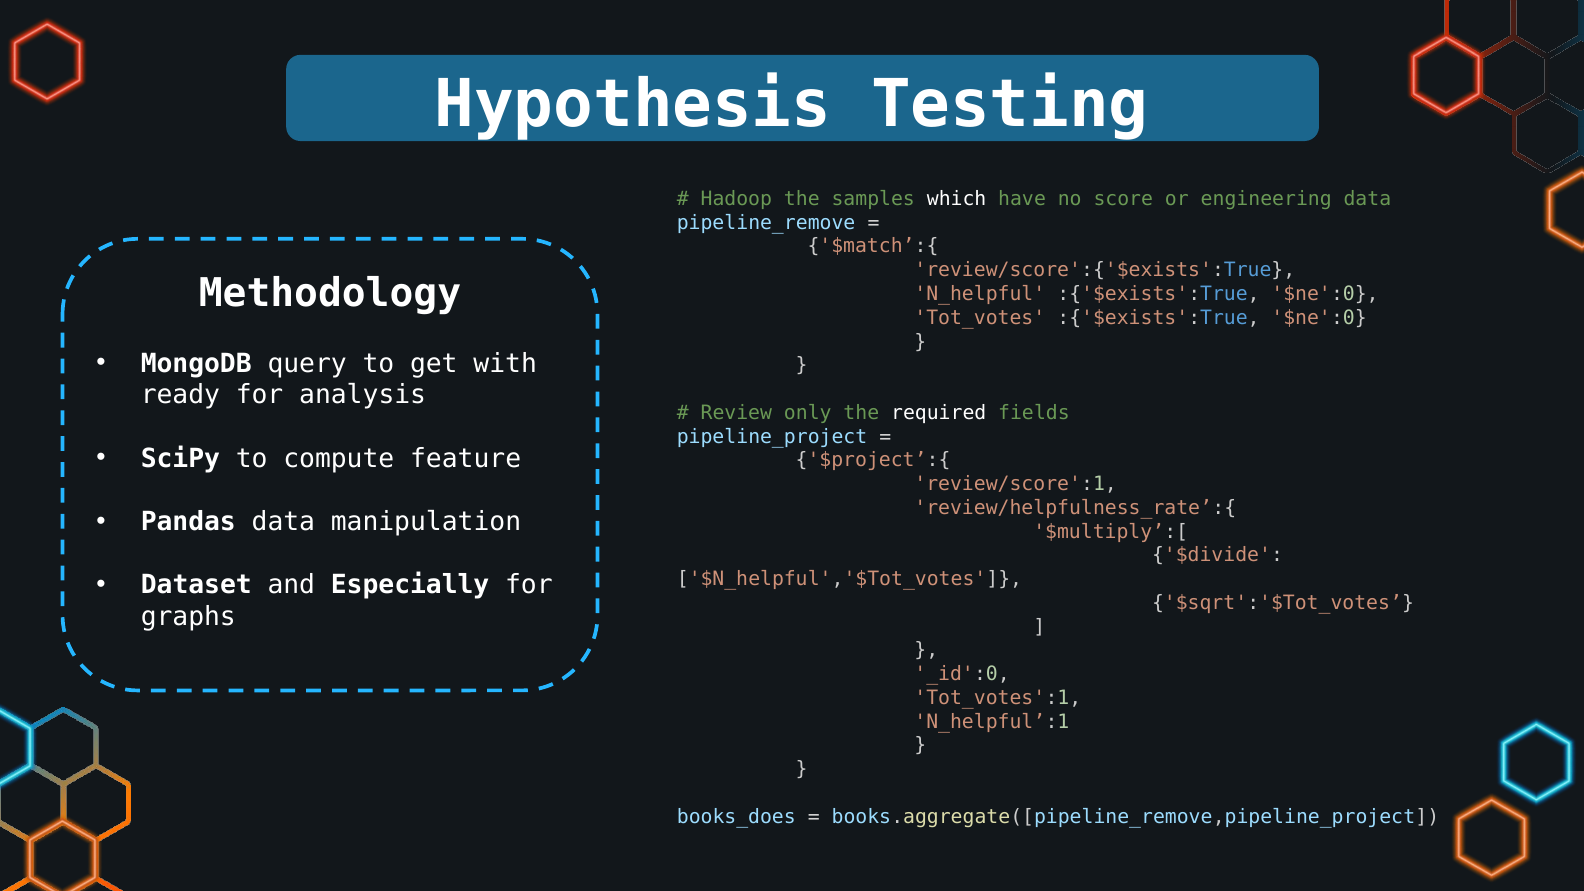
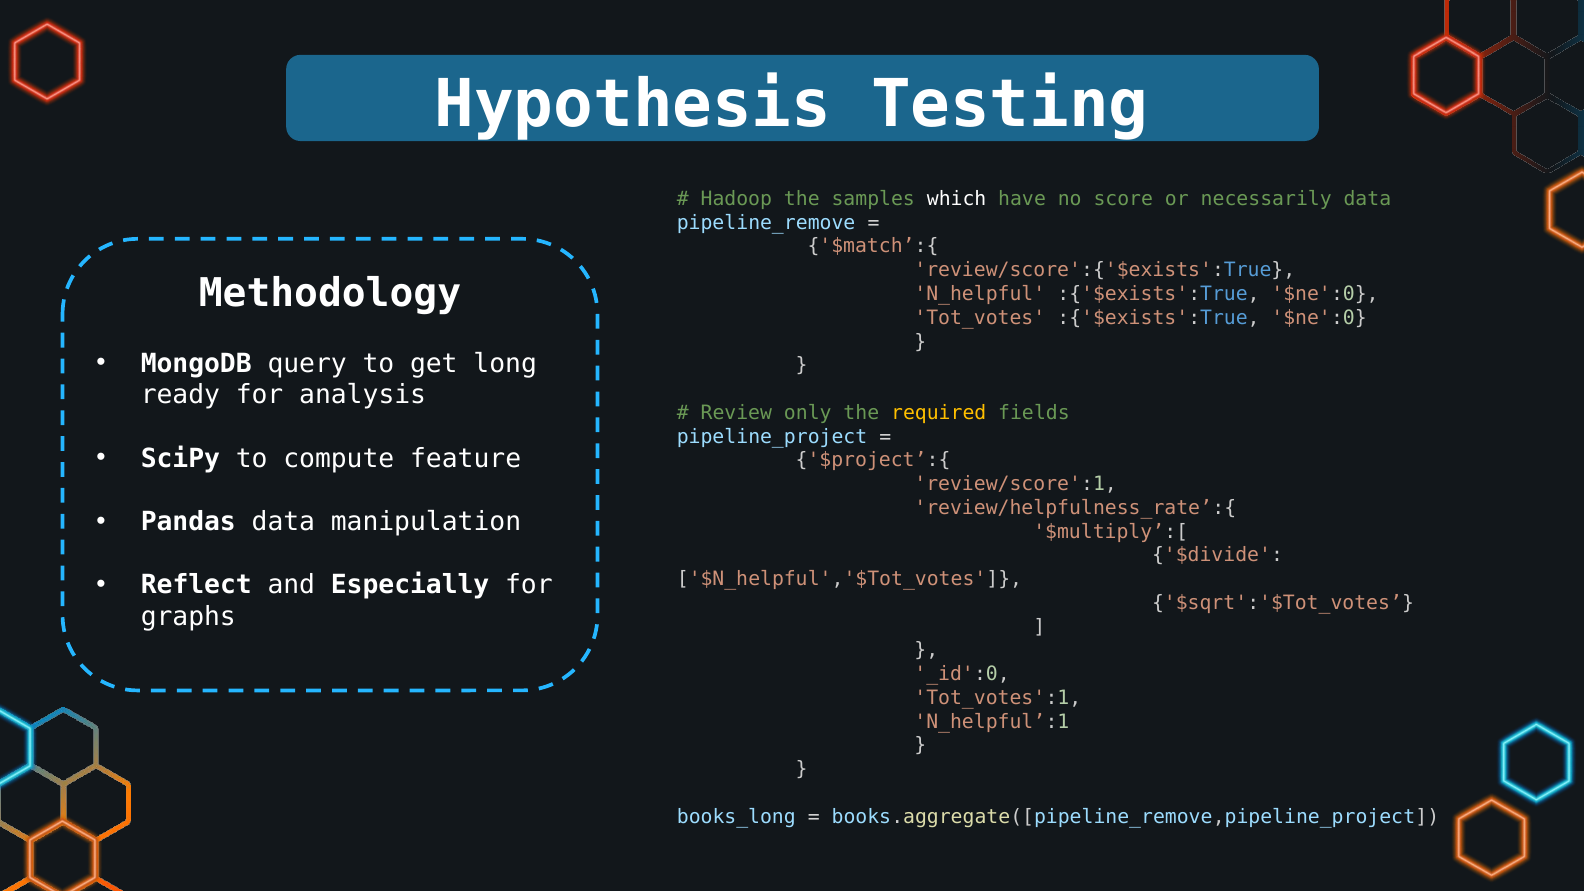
engineering: engineering -> necessarily (1266, 199)
with: with -> long (505, 364)
required colour: white -> yellow (939, 413)
Dataset: Dataset -> Reflect (196, 585)
books_does: books_does -> books_long (736, 817)
